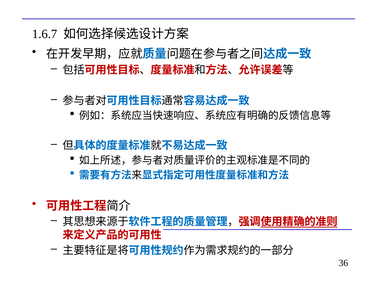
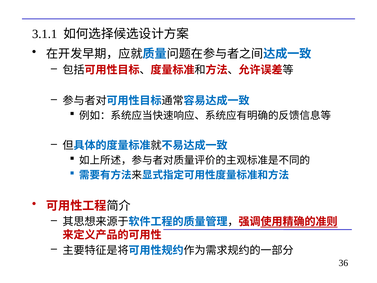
1.6.7: 1.6.7 -> 3.1.1 (45, 34)
